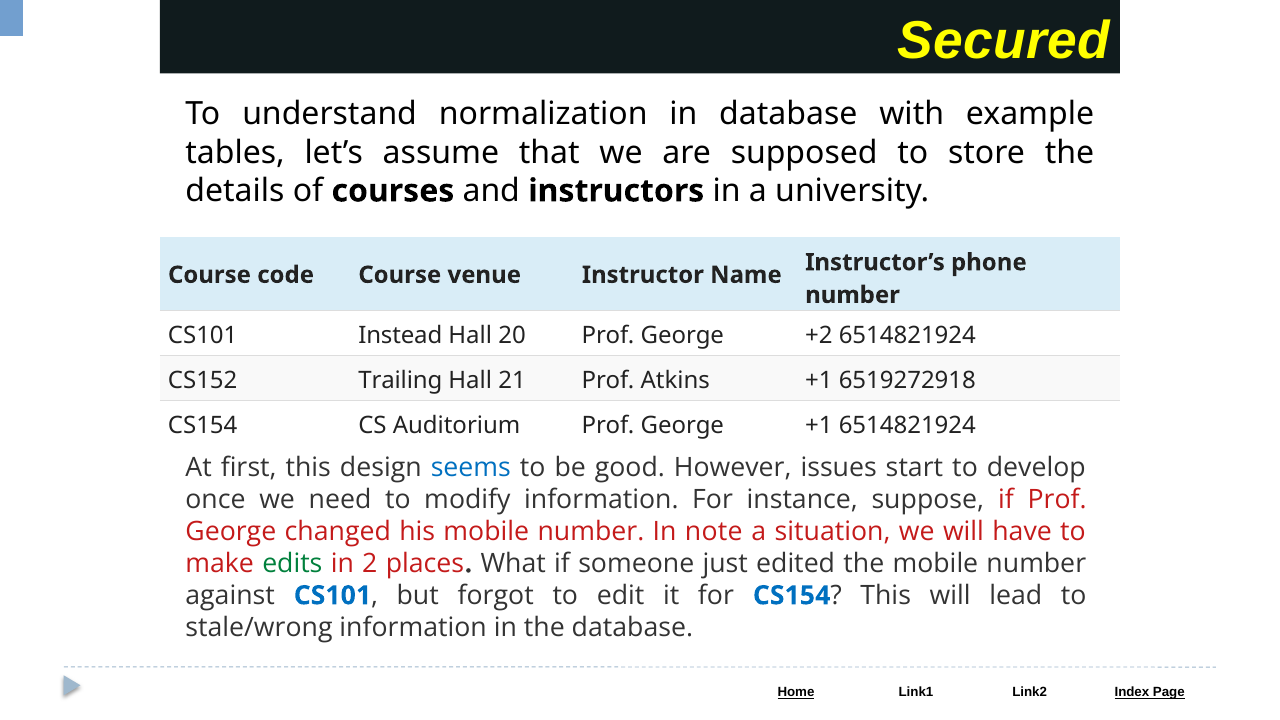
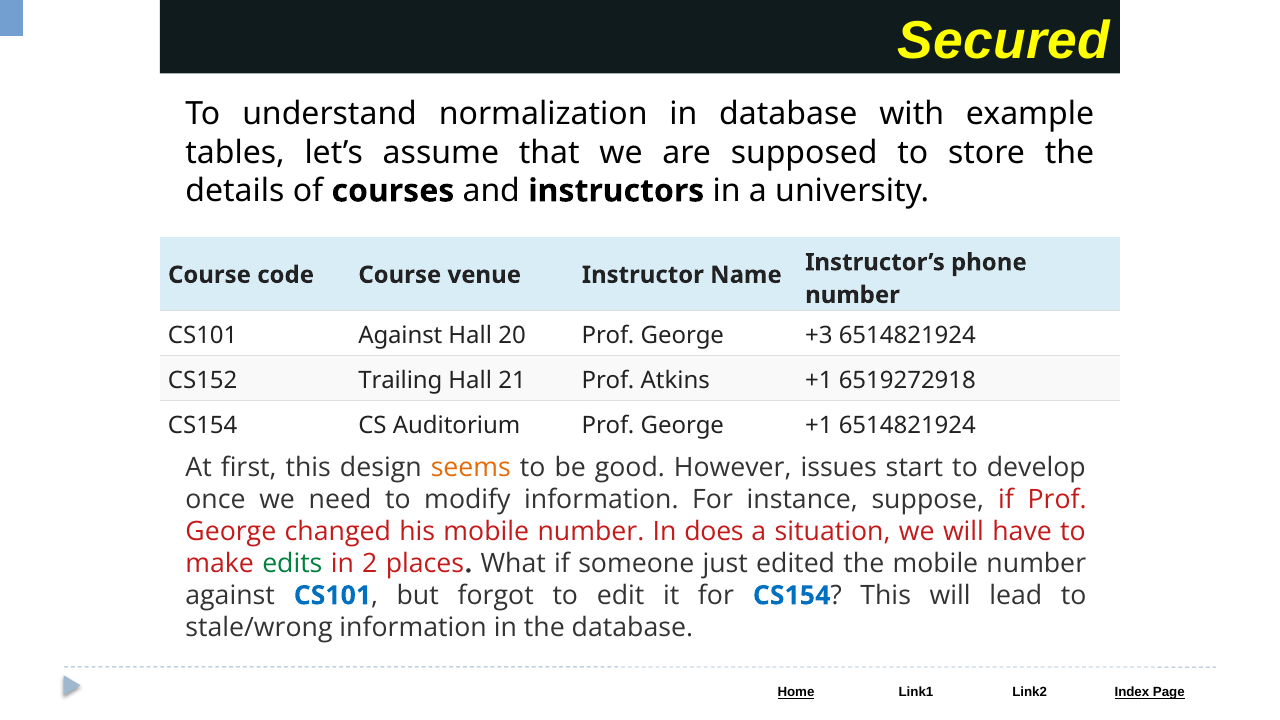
CS101 Instead: Instead -> Against (400, 336)
+2: +2 -> +3 (819, 336)
seems colour: blue -> orange (471, 467)
note: note -> does (714, 531)
